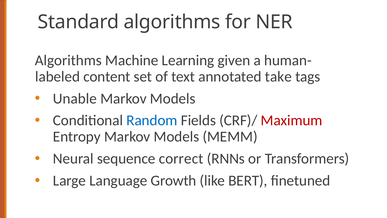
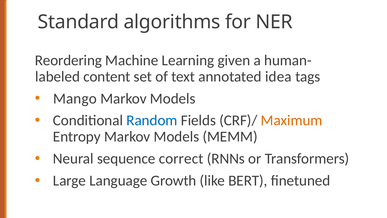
Algorithms: Algorithms -> Reordering (68, 60)
take: take -> idea (278, 77)
Unable: Unable -> Mango (75, 98)
Maximum colour: red -> orange (292, 120)
